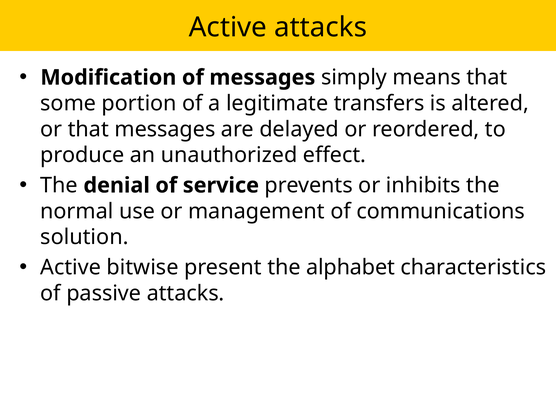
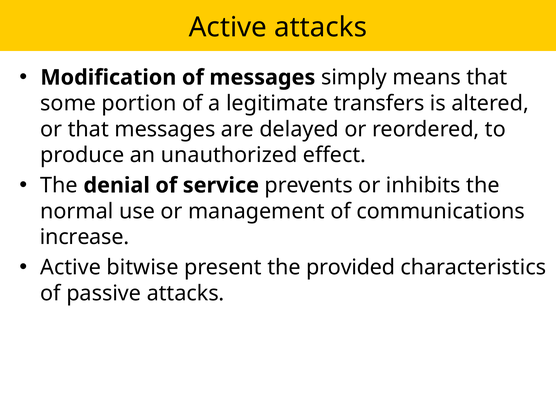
solution: solution -> increase (85, 237)
alphabet: alphabet -> provided (351, 267)
